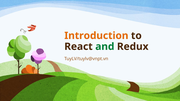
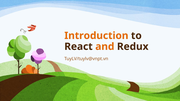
and colour: green -> orange (105, 47)
